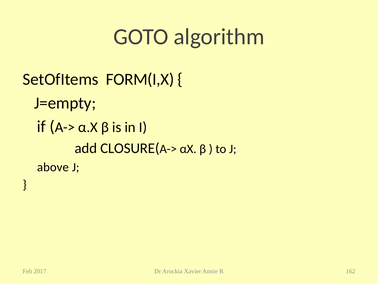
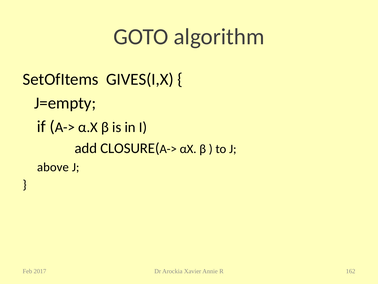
FORM(I,X: FORM(I,X -> GIVES(I,X (140, 79)
